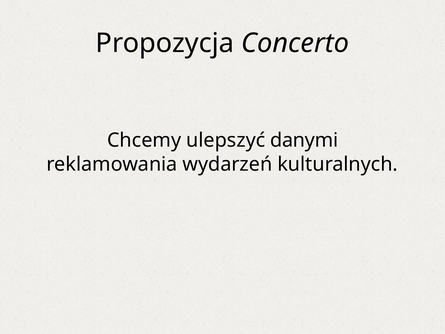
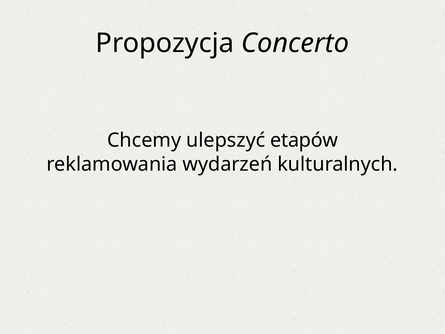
danymi: danymi -> etapów (304, 140)
